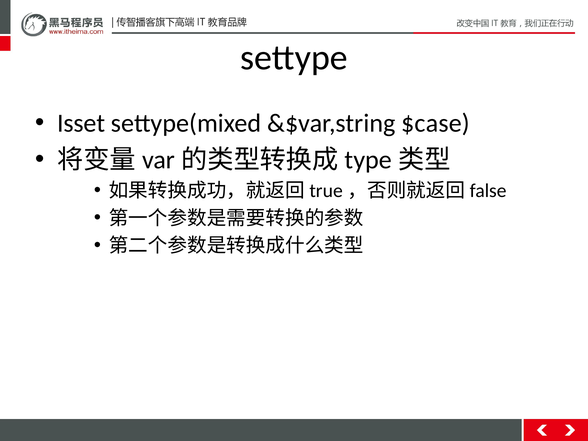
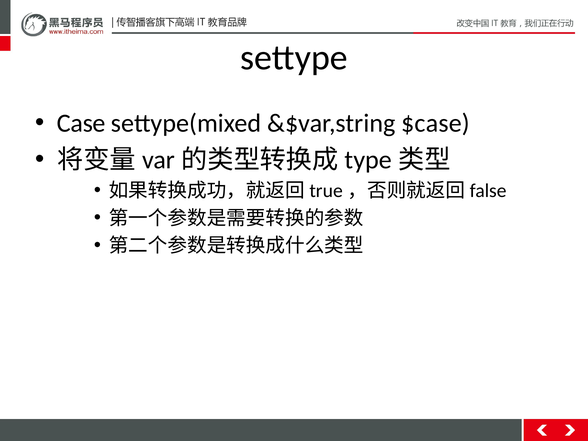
Isset: Isset -> Case (81, 123)
